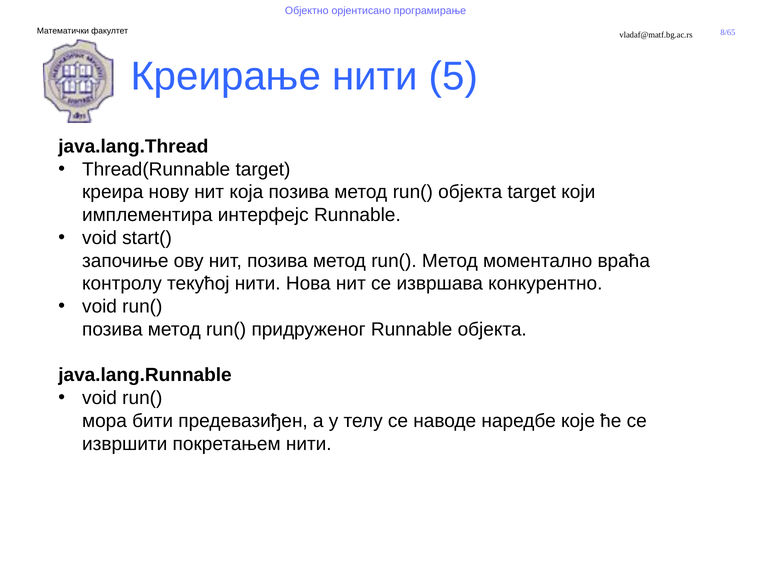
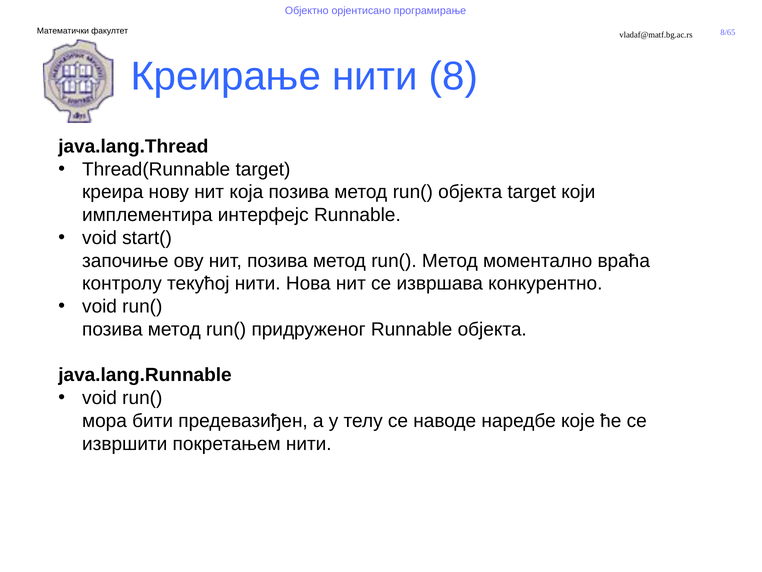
5: 5 -> 8 (454, 76)
